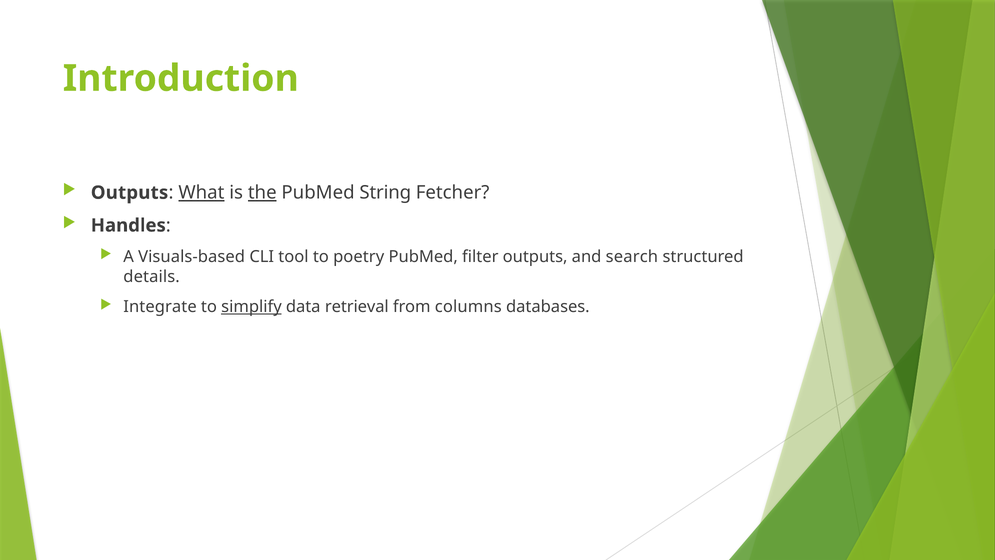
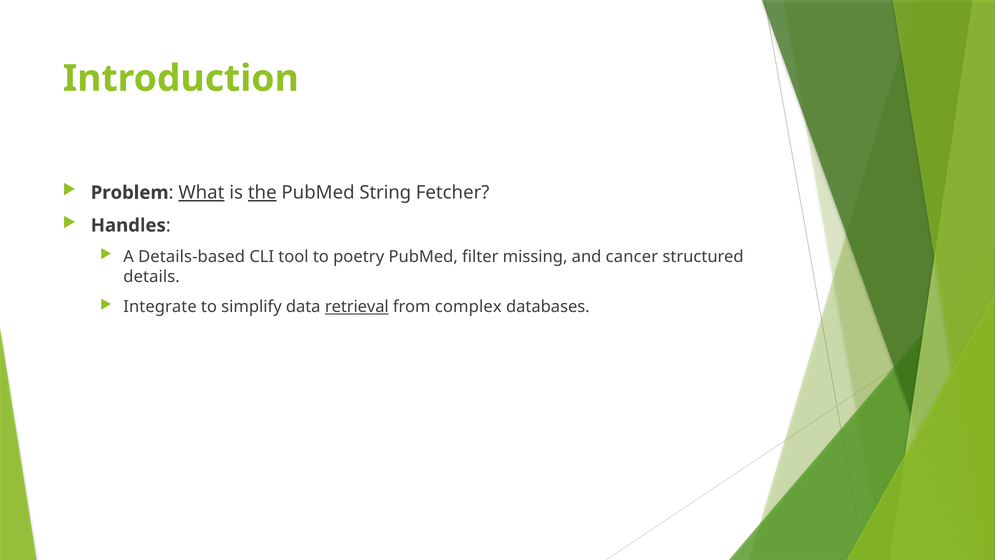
Outputs: Outputs -> Problem (130, 193)
Visuals-based: Visuals-based -> Details-based (192, 257)
filter outputs: outputs -> missing (535, 257)
search: search -> cancer (632, 257)
simplify underline: present -> none (251, 307)
retrieval underline: none -> present (357, 307)
columns: columns -> complex (468, 307)
